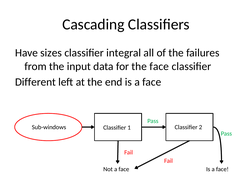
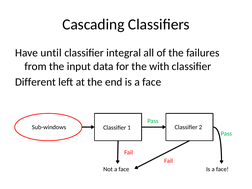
sizes: sizes -> until (51, 53)
the face: face -> with (159, 66)
